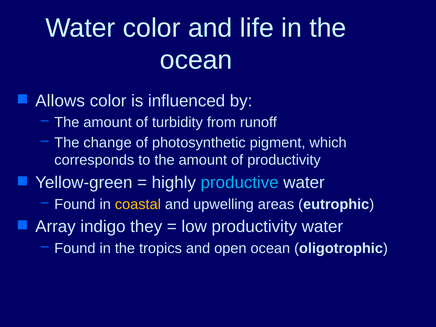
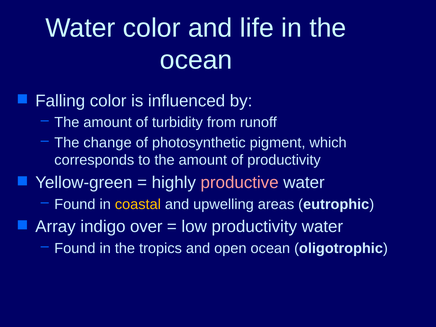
Allows: Allows -> Falling (60, 101)
productive colour: light blue -> pink (240, 183)
they: they -> over (146, 227)
